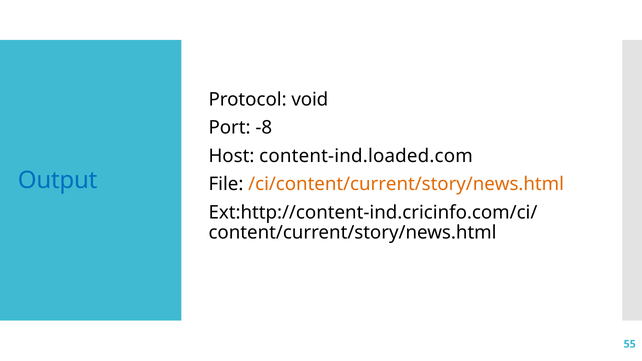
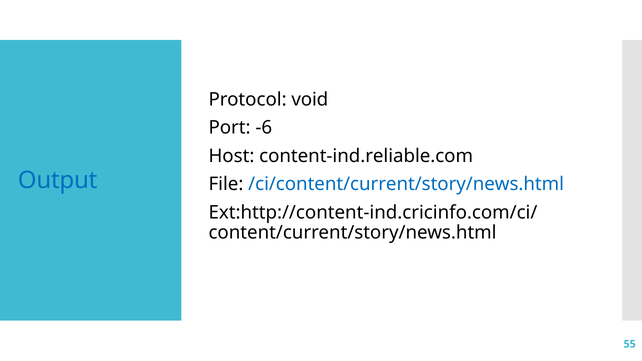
-8: -8 -> -6 (264, 128)
content-ind.loaded.com: content-ind.loaded.com -> content-ind.reliable.com (366, 156)
/ci/content/current/story/news.html colour: orange -> blue (406, 184)
